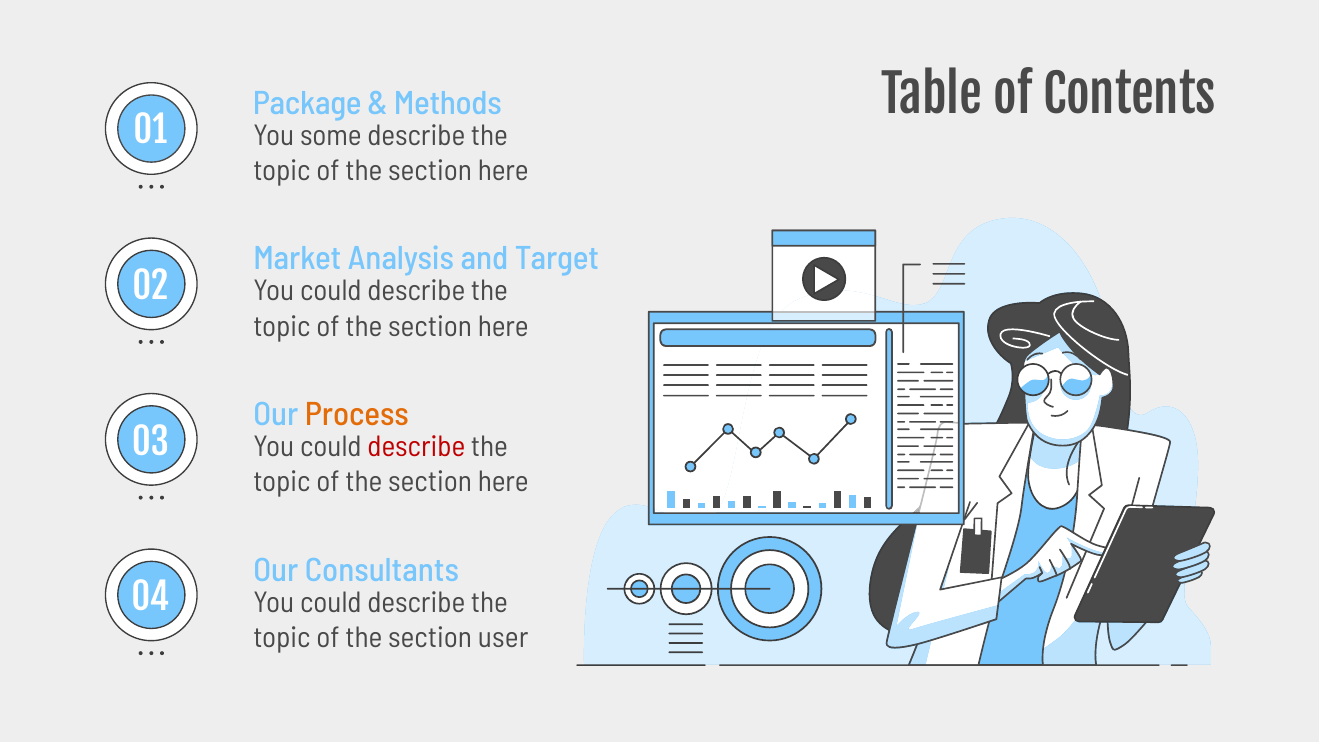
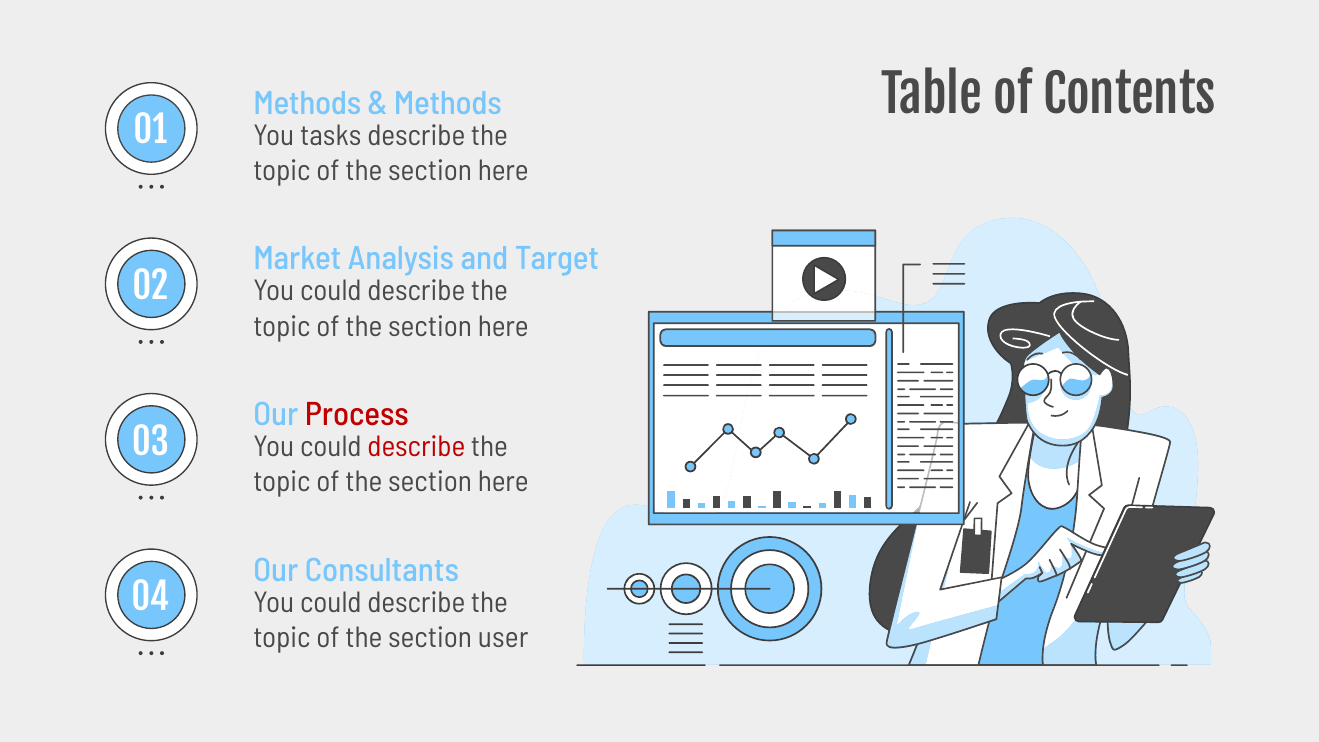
Package: Package -> Methods (307, 103)
some: some -> tasks (331, 136)
Process colour: orange -> red (357, 414)
